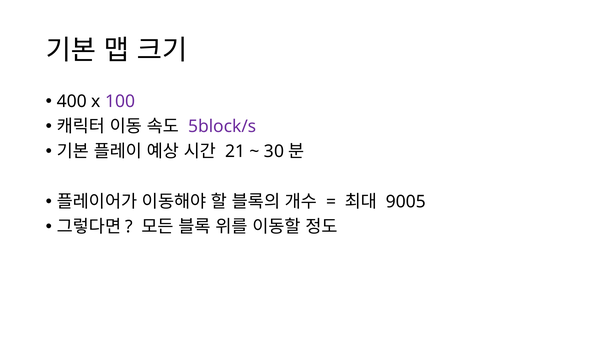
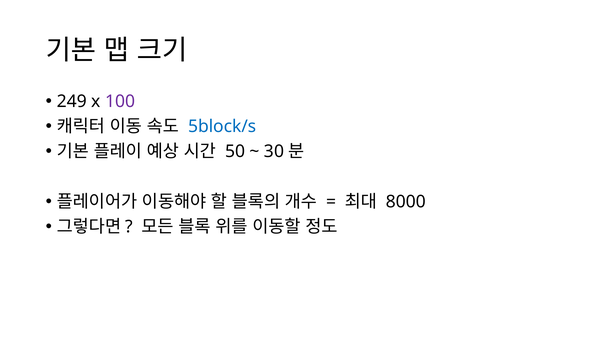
400: 400 -> 249 (72, 101)
5block/s colour: purple -> blue (222, 126)
21: 21 -> 50 (235, 152)
9005: 9005 -> 8000 (406, 202)
